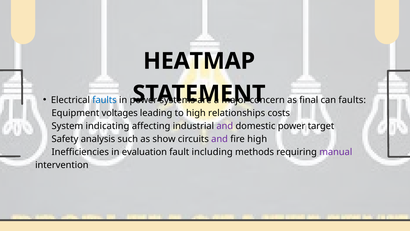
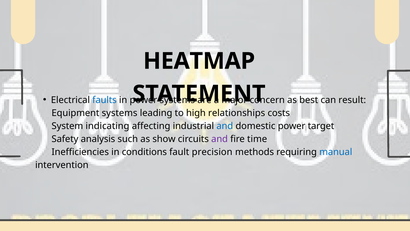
final: final -> best (309, 100)
can faults: faults -> result (352, 100)
Equipment voltages: voltages -> systems (120, 113)
and colour: purple -> blue (225, 126)
fire high: high -> time (257, 139)
evaluation: evaluation -> conditions (144, 152)
including: including -> precision (212, 152)
manual colour: purple -> blue (336, 152)
